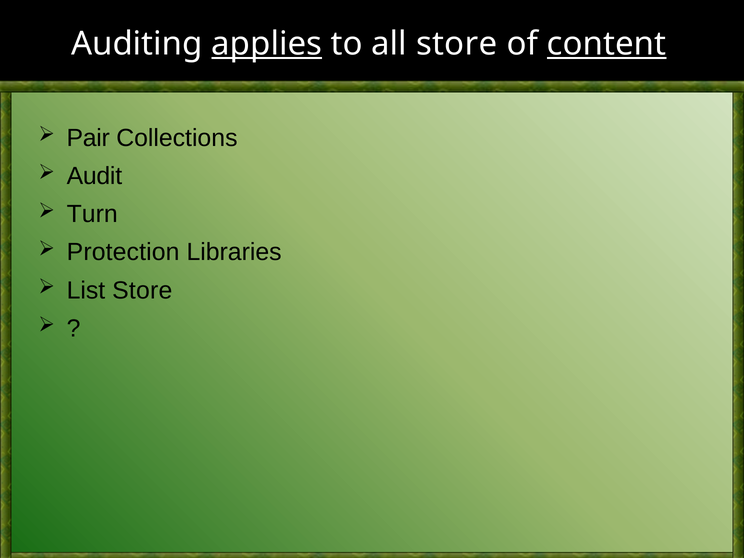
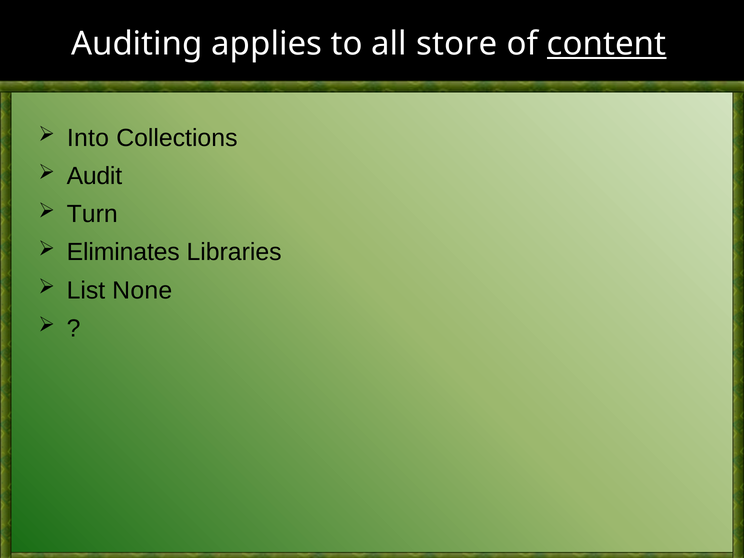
applies underline: present -> none (267, 44)
Pair: Pair -> Into (88, 138)
Protection: Protection -> Eliminates (123, 252)
List Store: Store -> None (142, 290)
